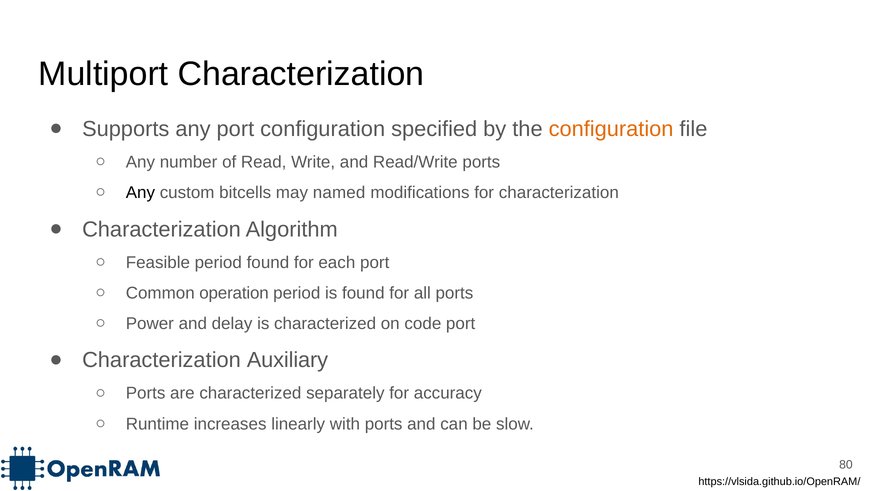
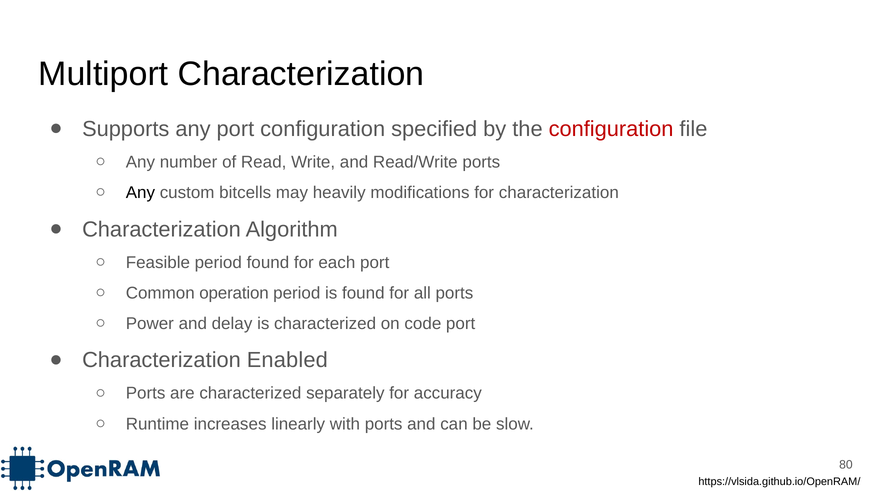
configuration colour: orange -> red (611, 129)
named: named -> heavily (339, 193)
Auxiliary: Auxiliary -> Enabled (287, 360)
